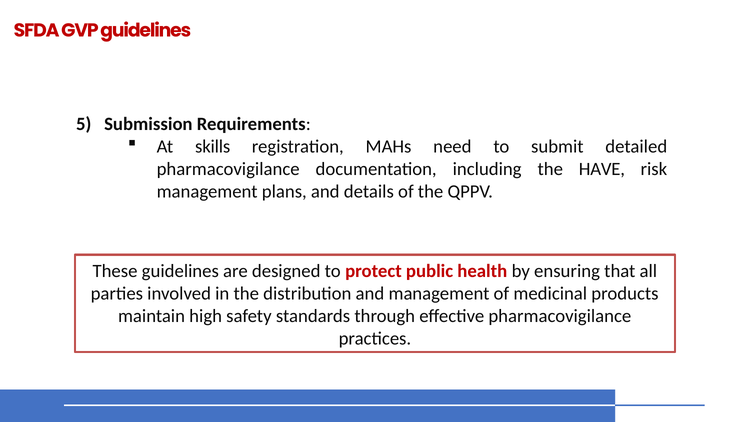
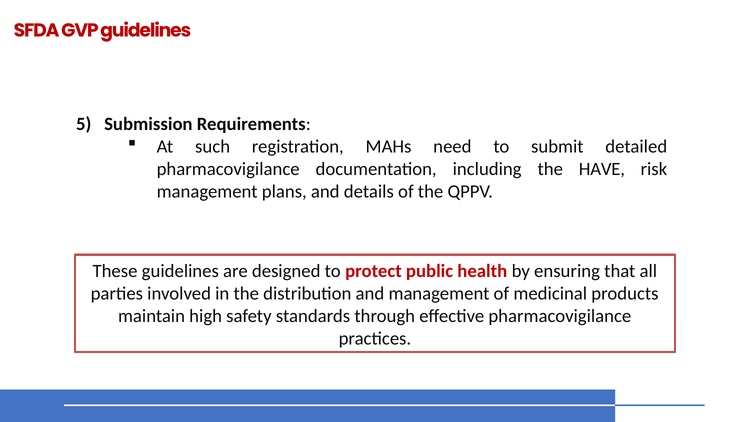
skills: skills -> such (213, 146)
